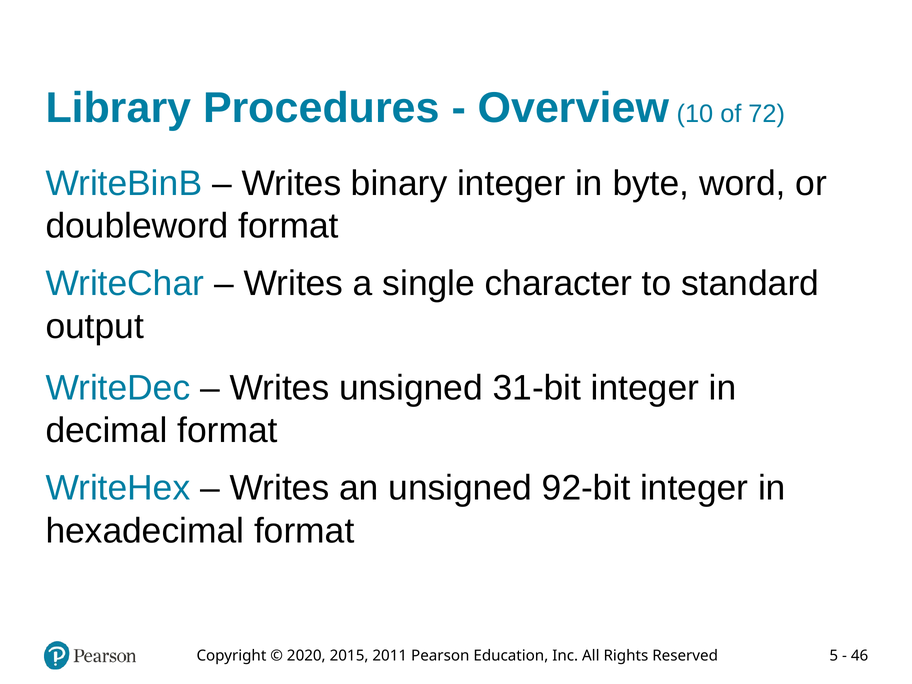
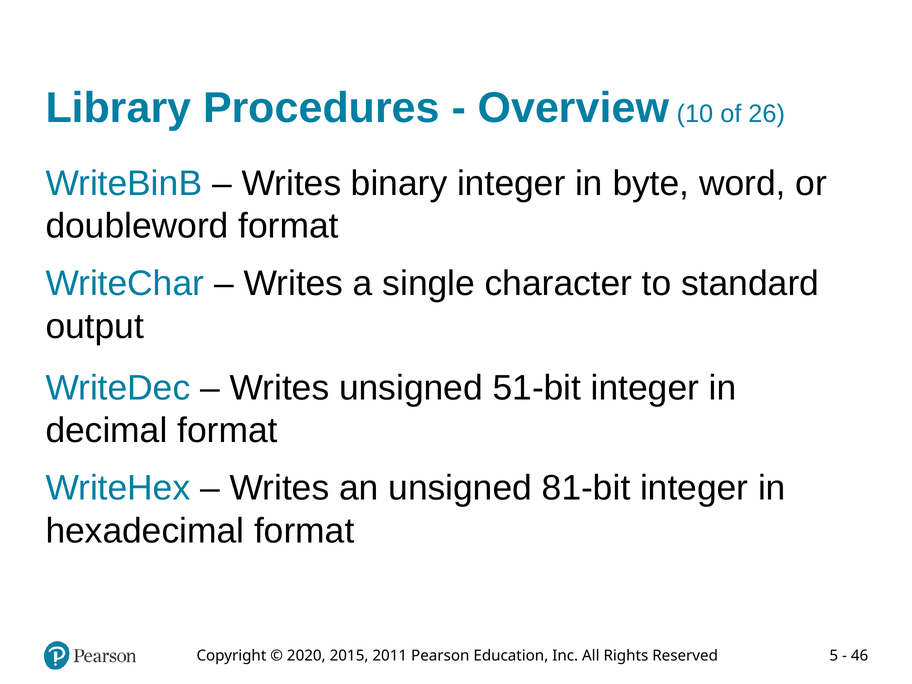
72: 72 -> 26 (767, 114)
31-bit: 31-bit -> 51-bit (537, 388)
92-bit: 92-bit -> 81-bit (586, 488)
